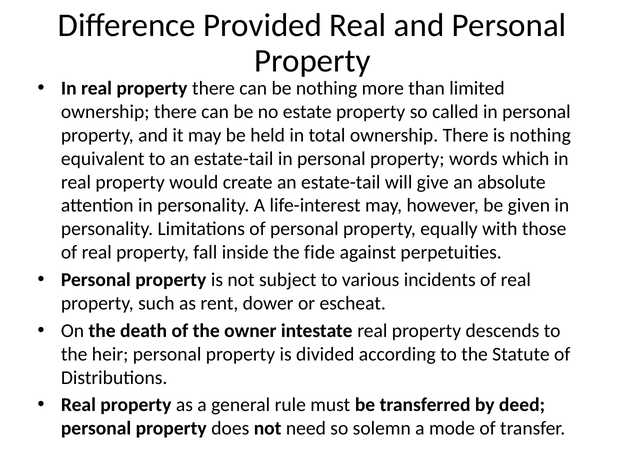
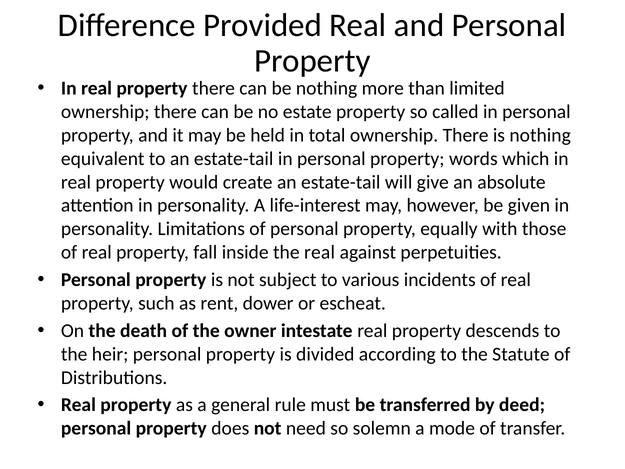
the fide: fide -> real (320, 252)
